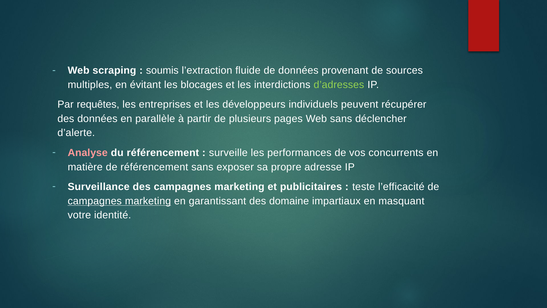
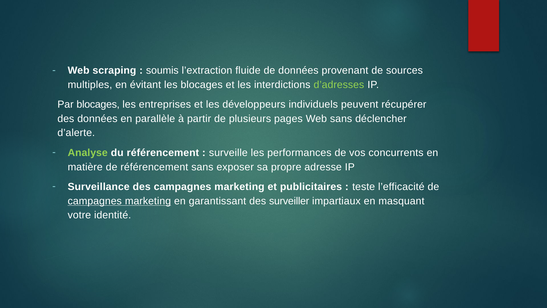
Par requêtes: requêtes -> blocages (98, 104)
Analyse colour: pink -> light green (88, 153)
domaine: domaine -> surveiller (289, 201)
